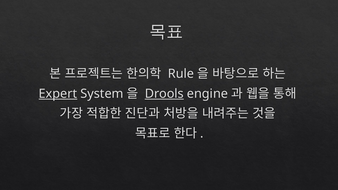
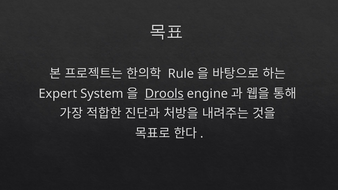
Expert underline: present -> none (58, 94)
